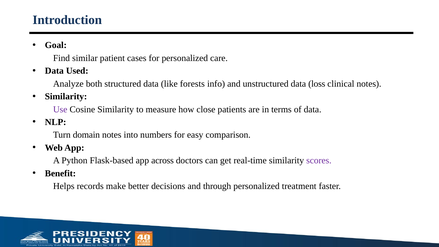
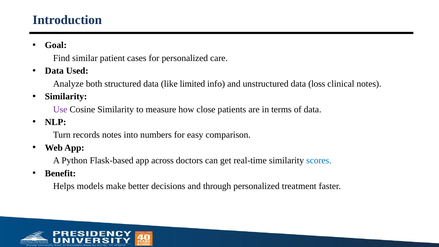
forests: forests -> limited (192, 84)
domain: domain -> records (86, 135)
scores colour: purple -> blue (319, 161)
records: records -> models (90, 186)
